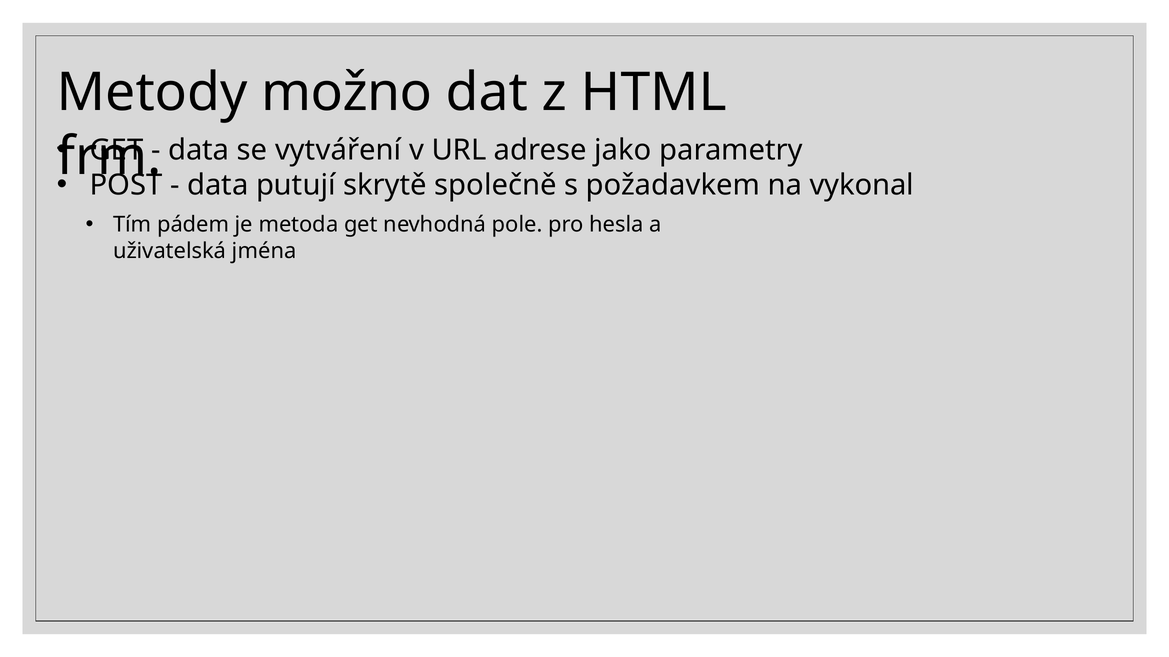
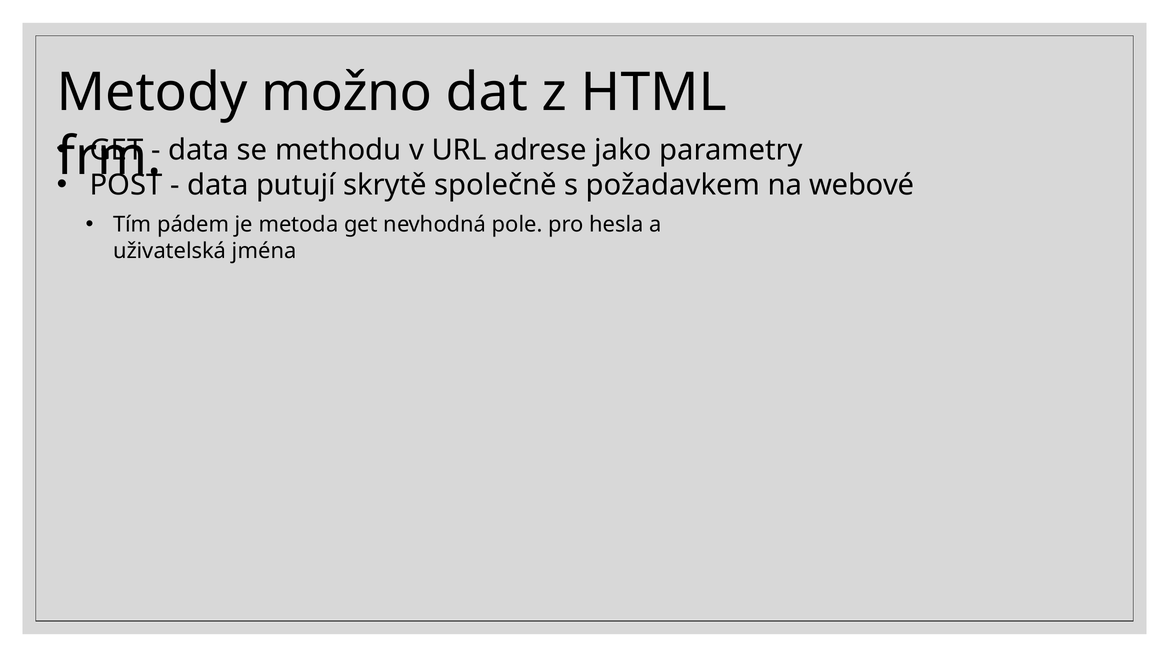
vytváření: vytváření -> methodu (338, 150)
vykonal: vykonal -> webové (862, 185)
